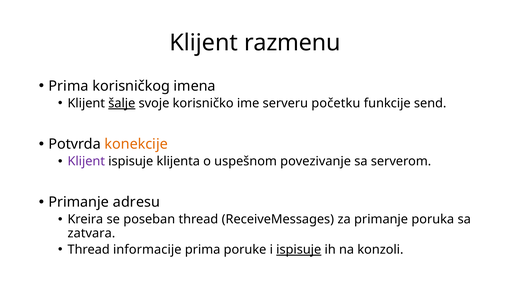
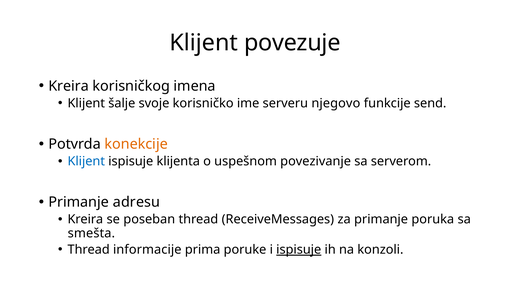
razmenu: razmenu -> povezuje (292, 43)
Prima: Prima -> Kreira (69, 86)
šalje underline: present -> none (122, 103)
početku: početku -> njegovo (336, 103)
Klijent colour: purple -> blue (86, 161)
zatvara: zatvara -> smešta (91, 233)
